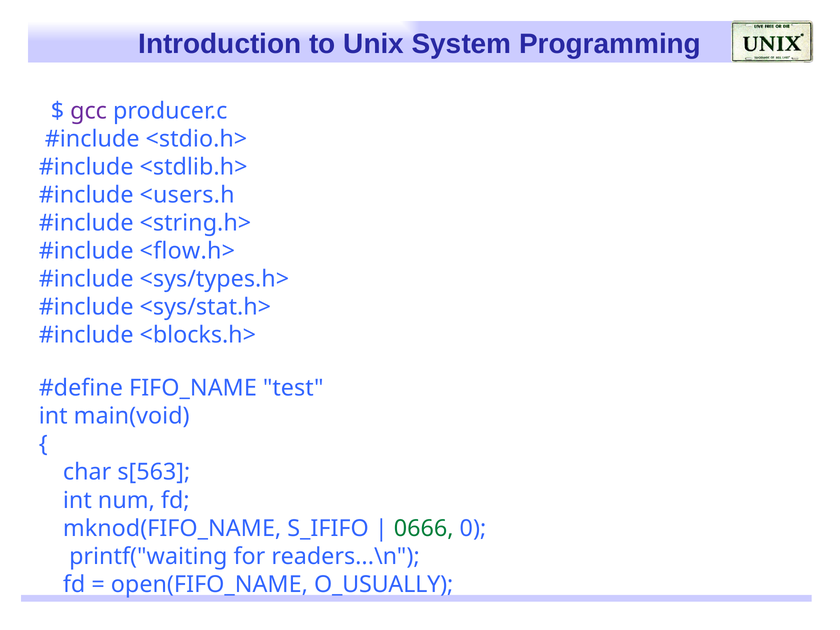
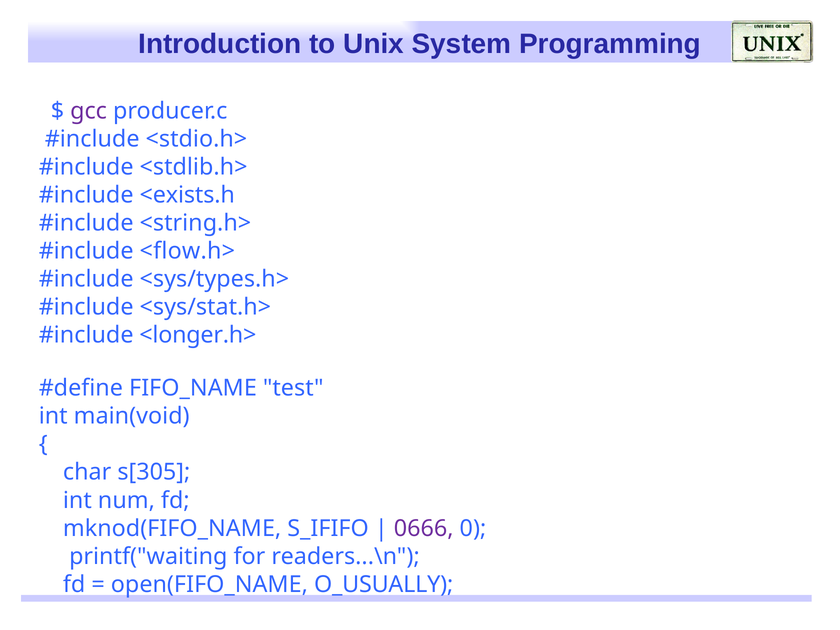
<users.h: <users.h -> <exists.h (187, 195)
<blocks.h>: <blocks.h> -> <longer.h> (198, 335)
s[563: s[563 -> s[305 (154, 472)
0666 colour: green -> purple (424, 528)
